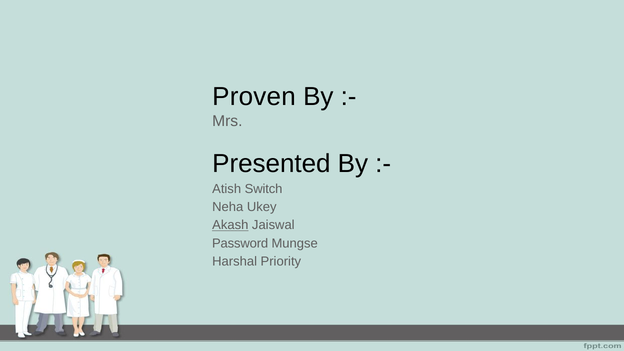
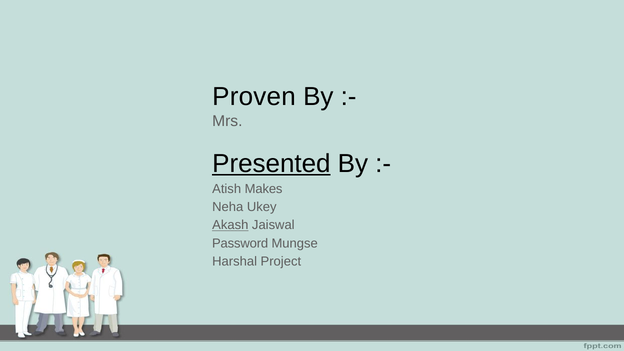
Presented underline: none -> present (271, 164)
Switch: Switch -> Makes (264, 189)
Priority: Priority -> Project (281, 262)
